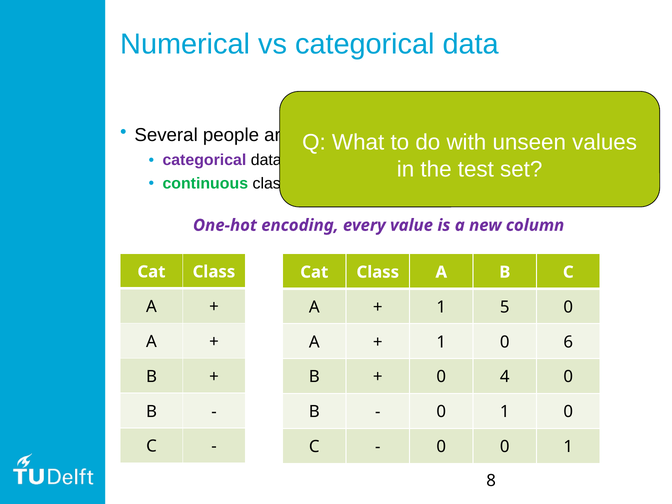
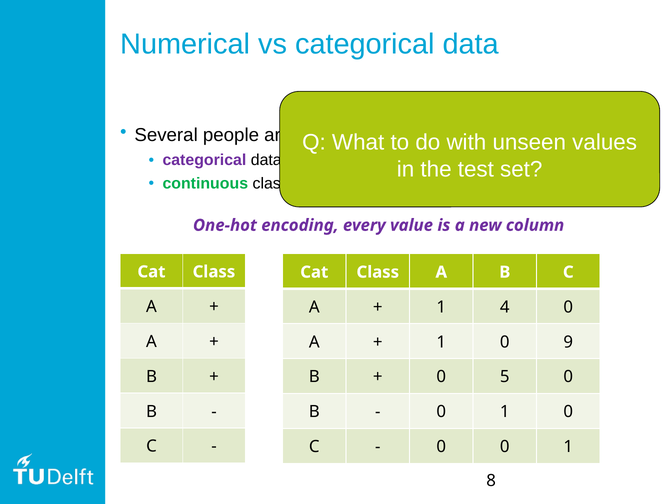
5: 5 -> 4 (505, 307)
6: 6 -> 9 (568, 342)
4: 4 -> 5 (505, 377)
